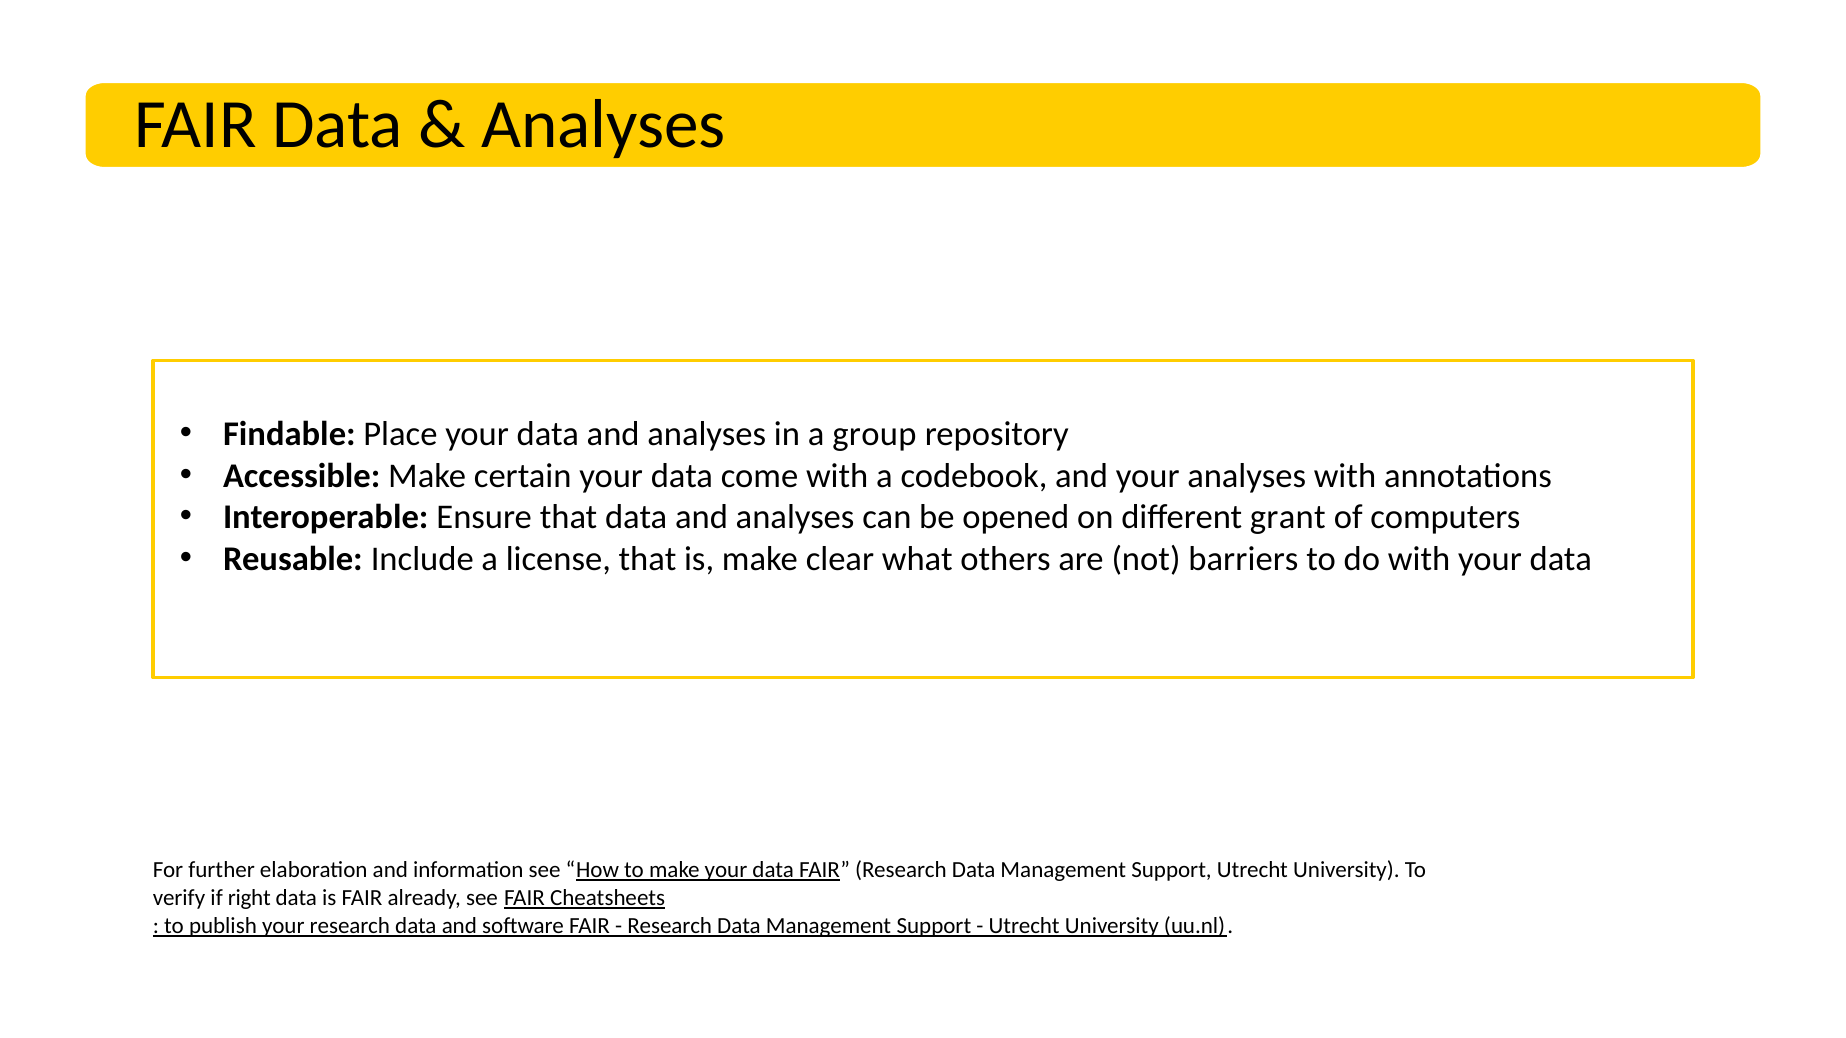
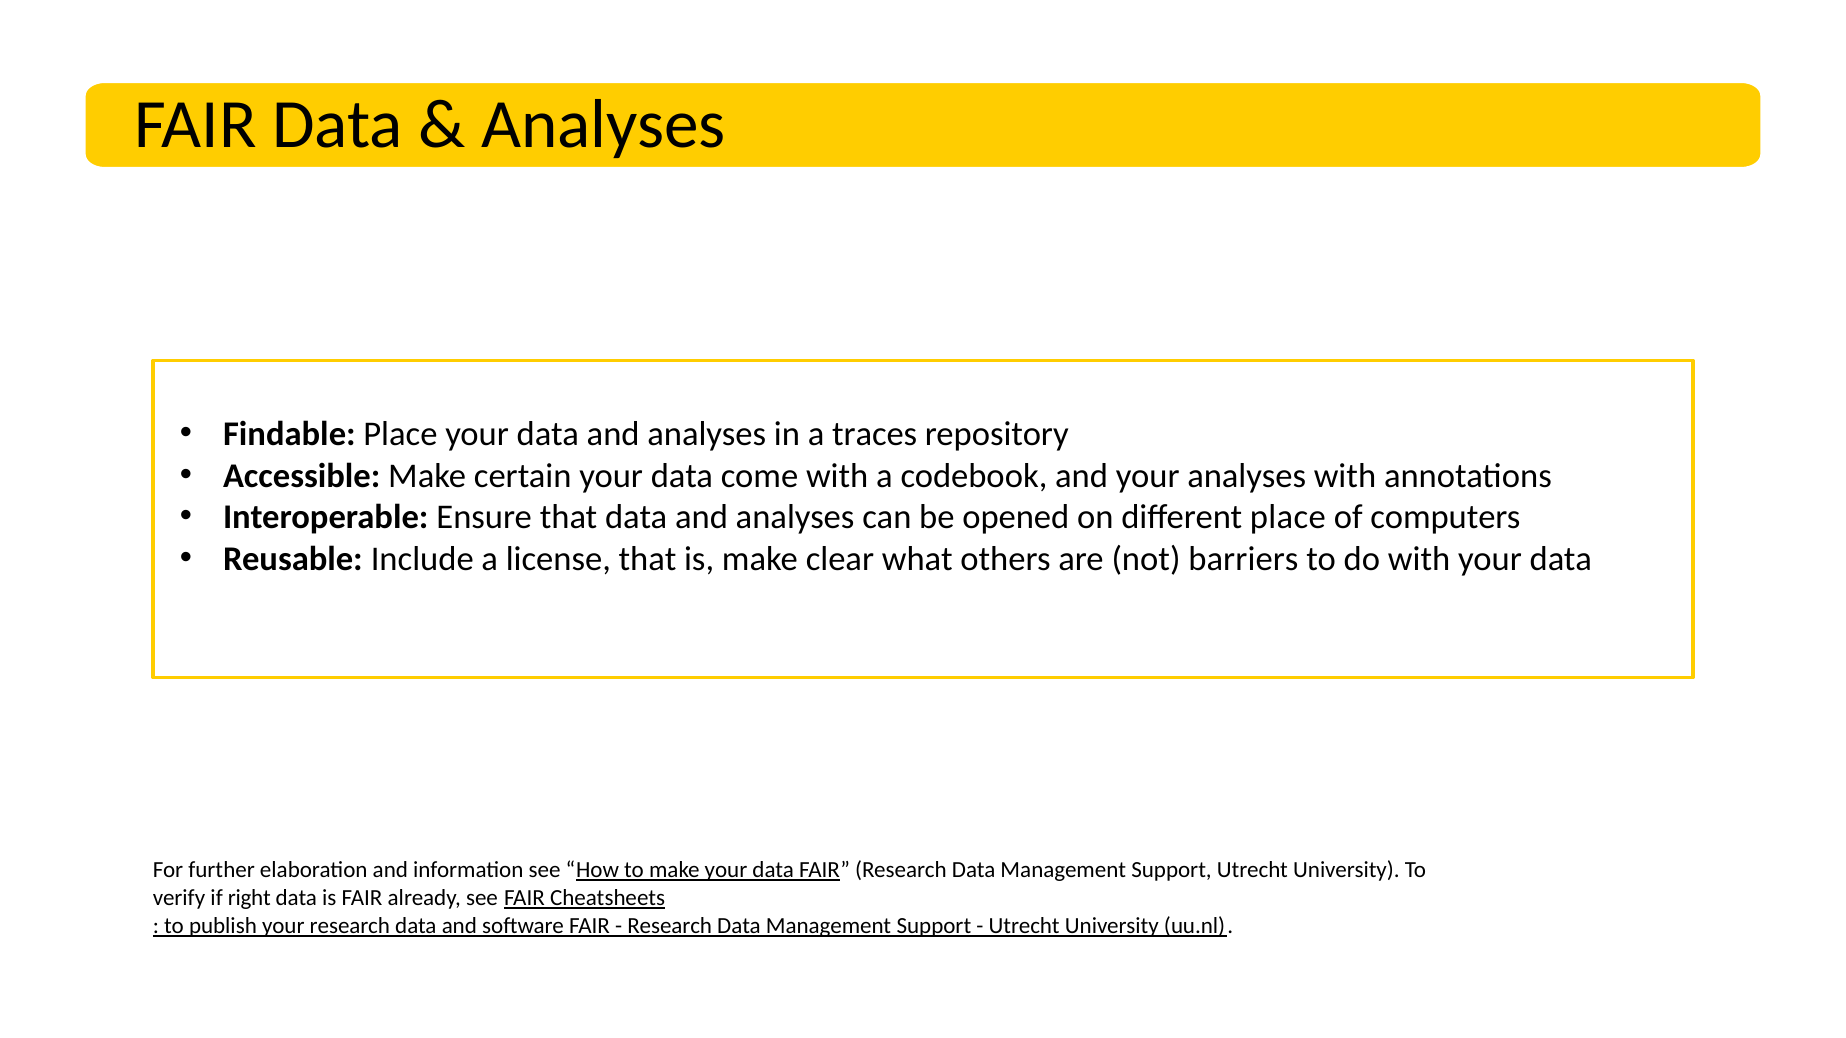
group: group -> traces (875, 434)
different grant: grant -> place (1288, 517)
